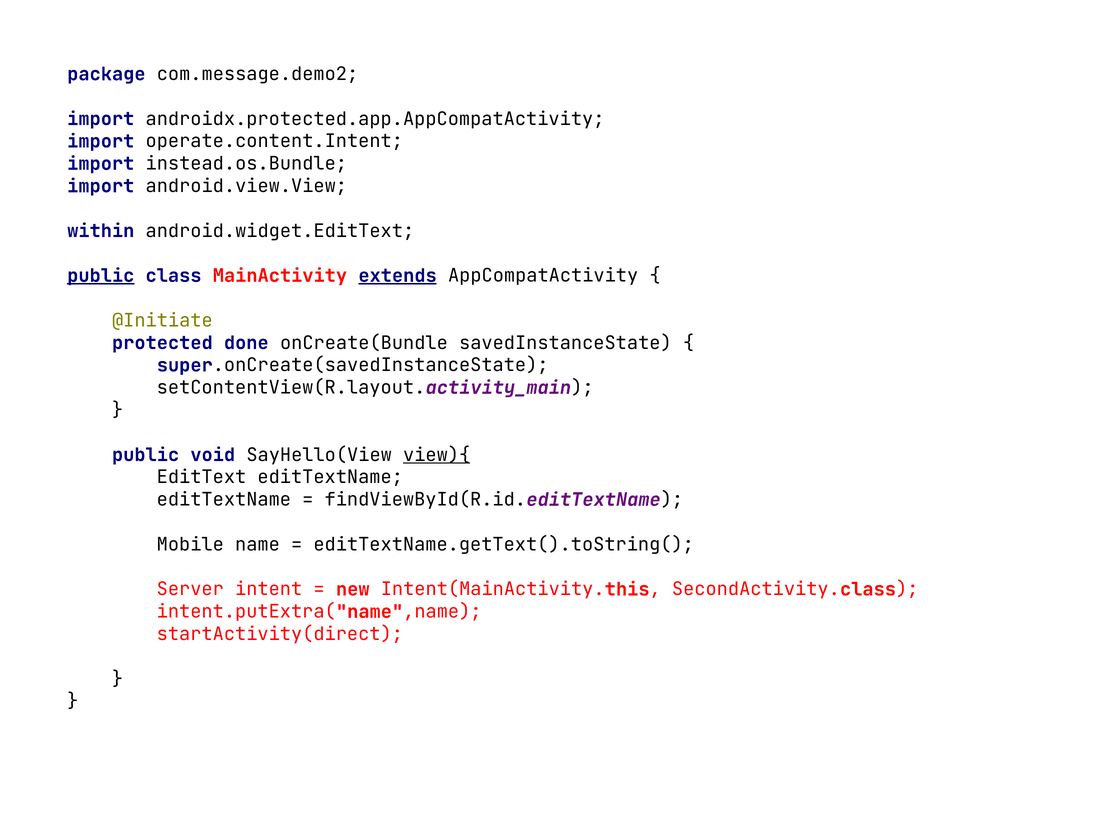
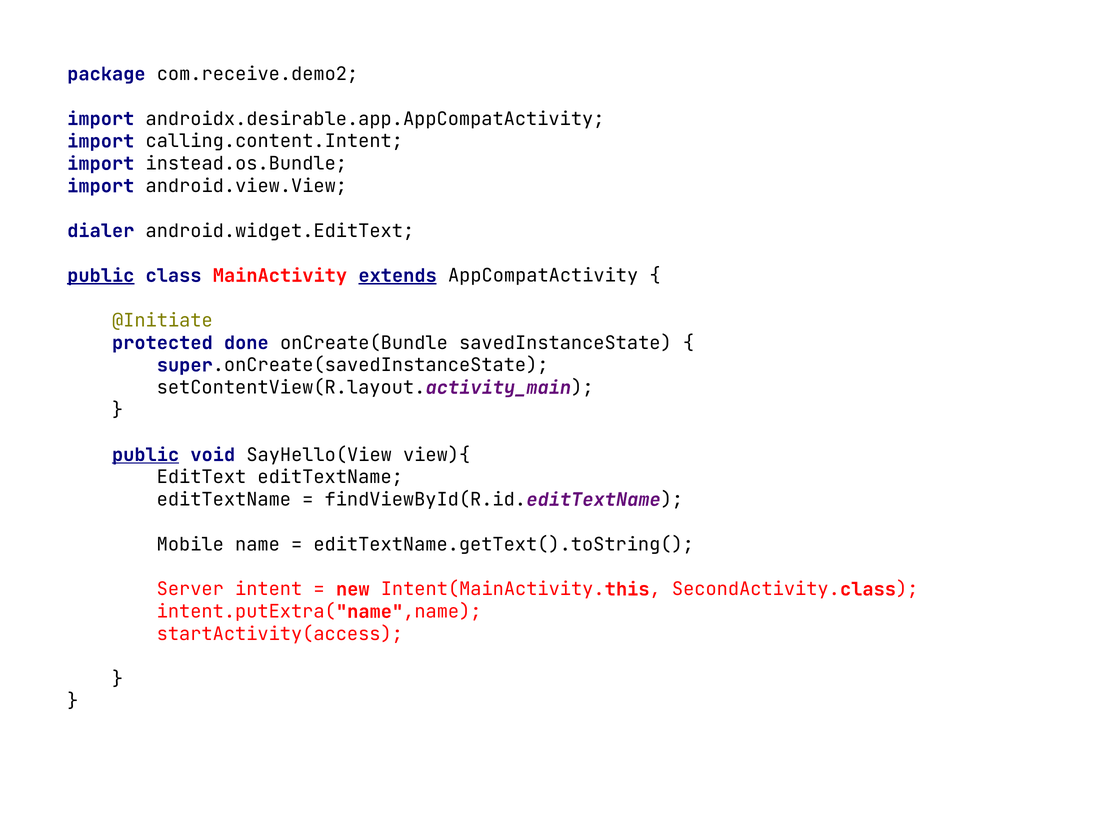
com.message.demo2: com.message.demo2 -> com.receive.demo2 (258, 74)
androidx.protected.app.AppCompatActivity: androidx.protected.app.AppCompatActivity -> androidx.desirable.app.AppCompatActivity (375, 119)
operate.content.Intent: operate.content.Intent -> calling.content.Intent (274, 141)
within: within -> dialer (101, 231)
public underline: none -> present (146, 455)
view){ underline: present -> none (437, 455)
startActivity(direct: startActivity(direct -> startActivity(access (280, 634)
